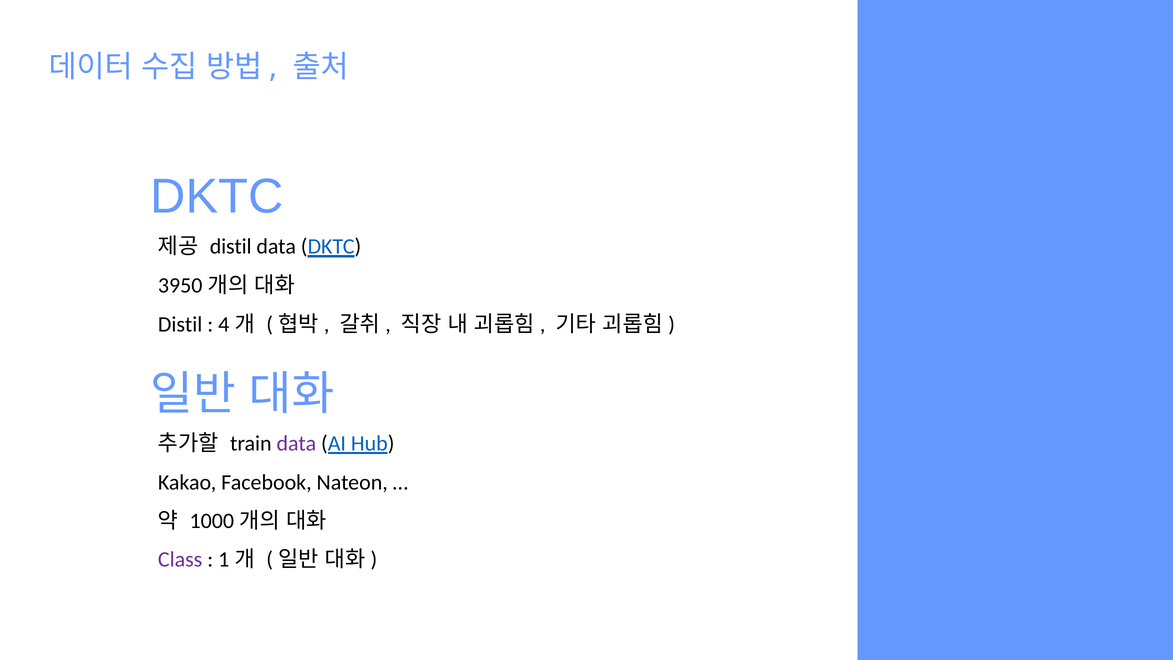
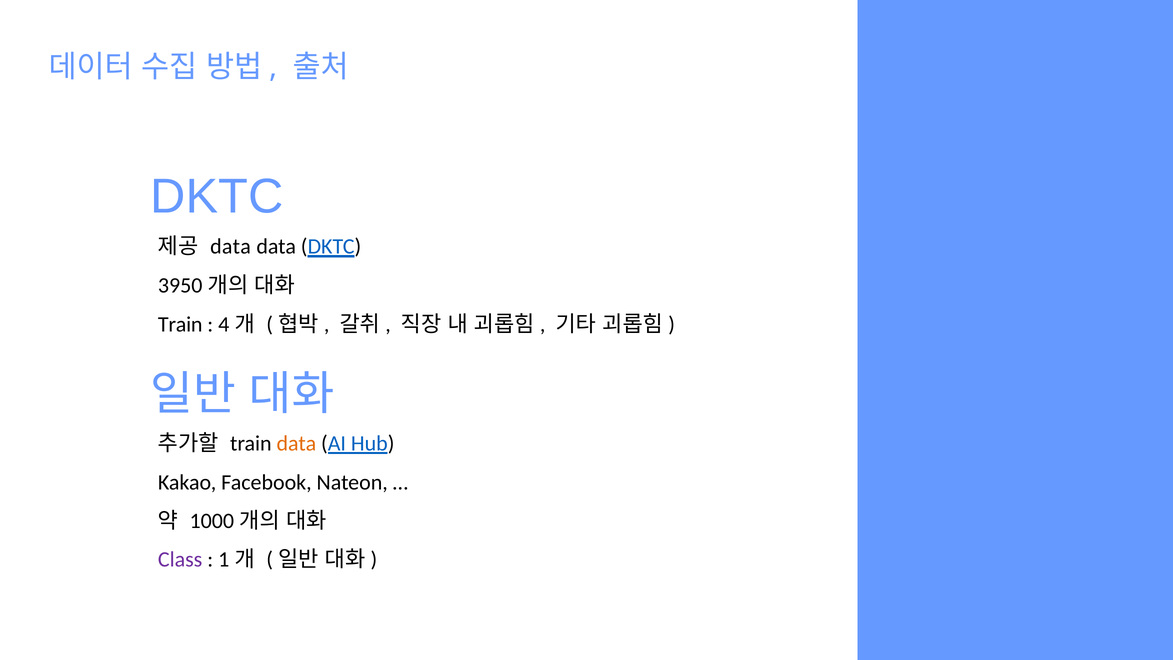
distil: distil -> data (231, 247)
Distil: Distil -> Train (180, 324)
data colour: purple -> orange (296, 443)
